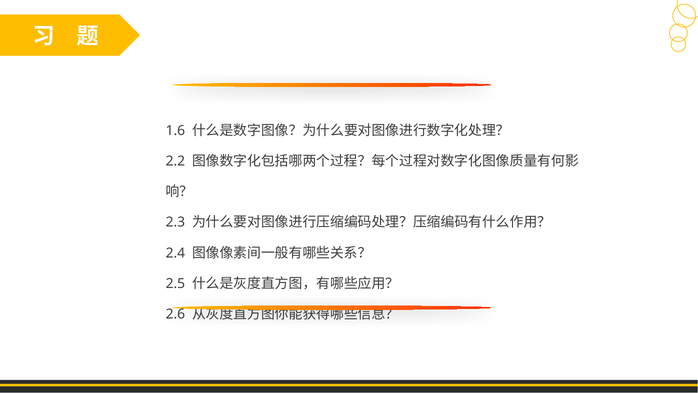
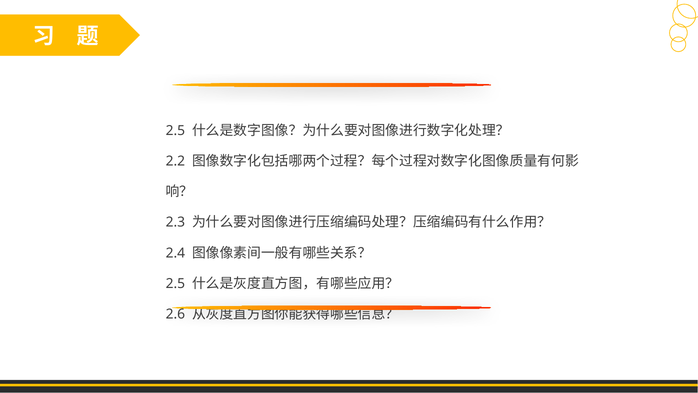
1.6: 1.6 -> 2.5 (175, 130)
